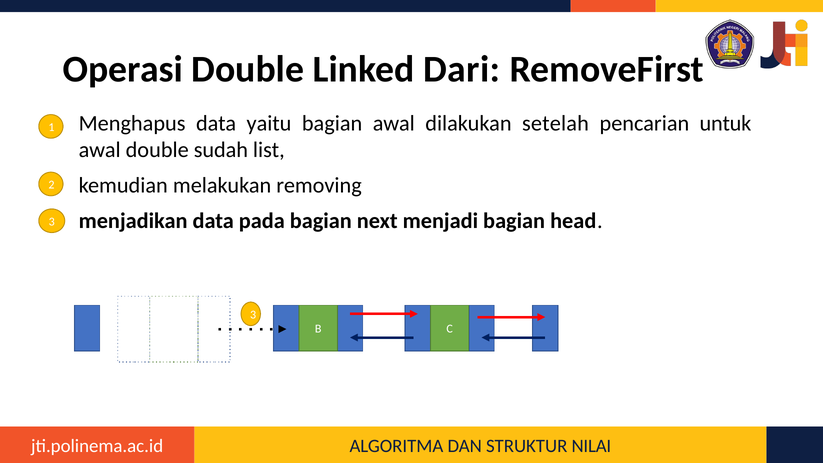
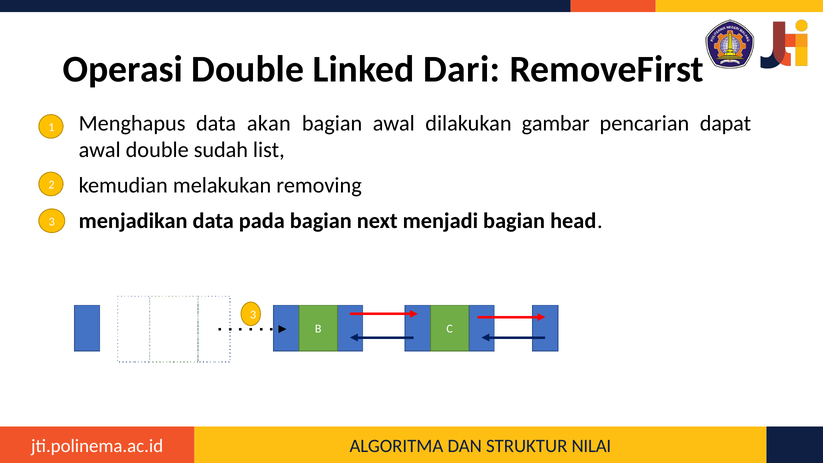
yaitu: yaitu -> akan (269, 123)
setelah: setelah -> gambar (556, 123)
untuk: untuk -> dapat (725, 123)
